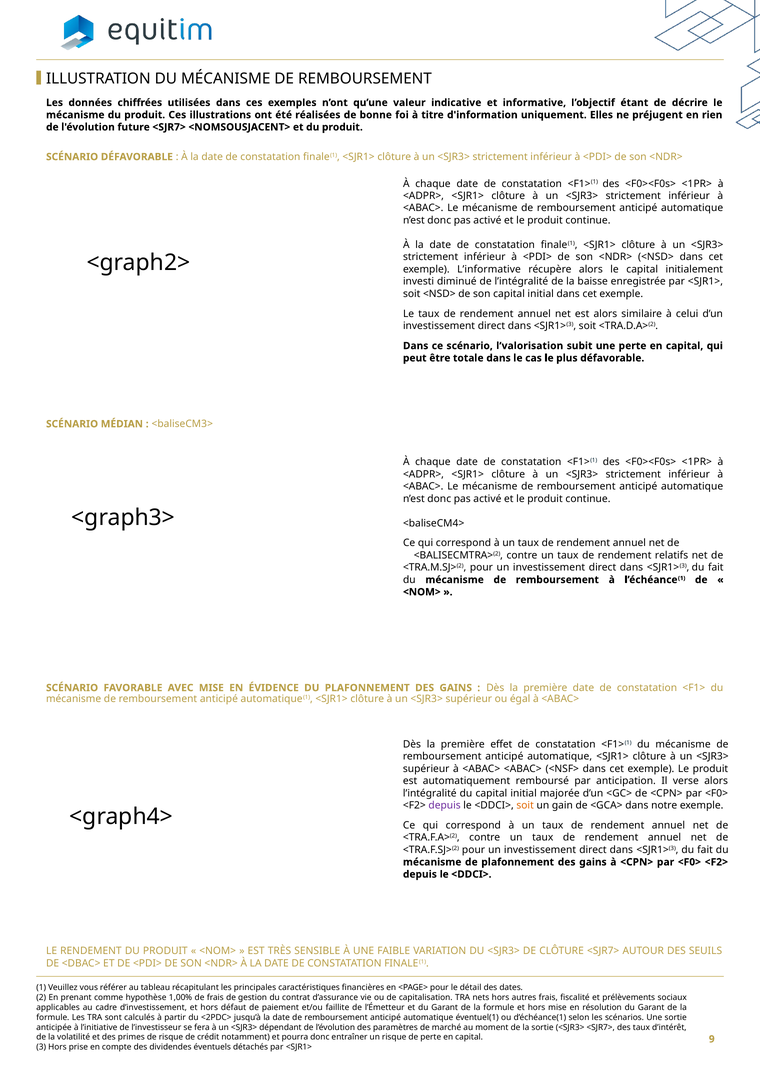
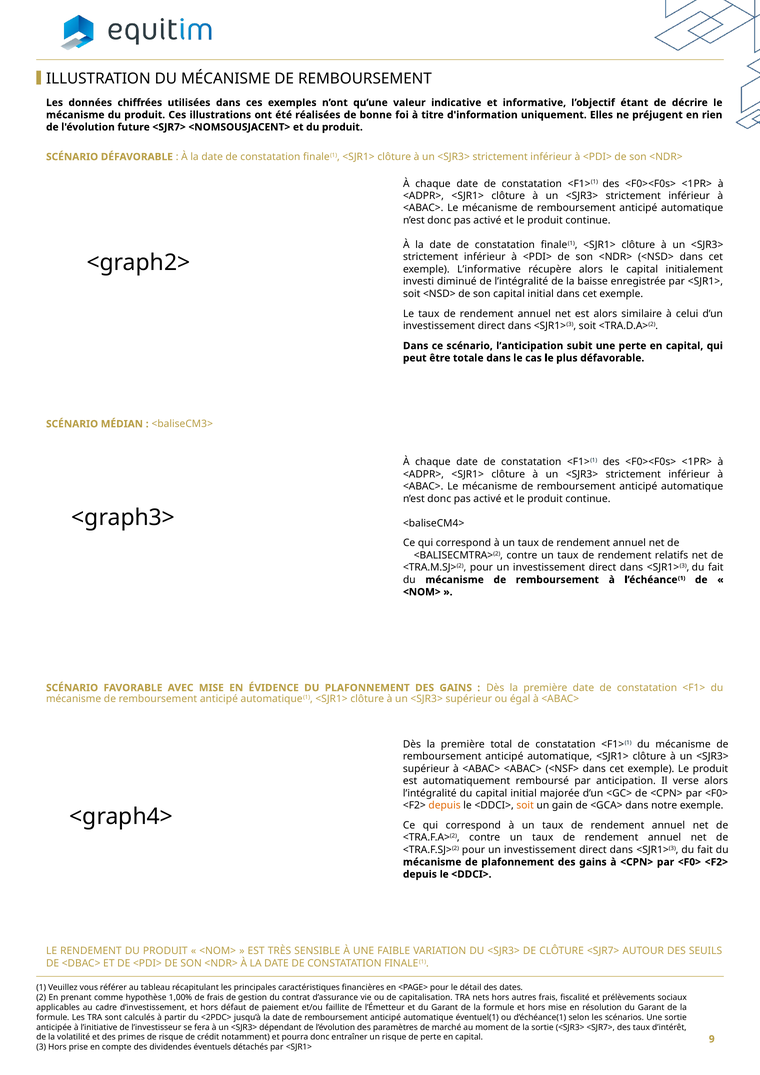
l’valorisation: l’valorisation -> l’anticipation (530, 346)
effet: effet -> total (501, 744)
depuis colour: purple -> orange (445, 805)
